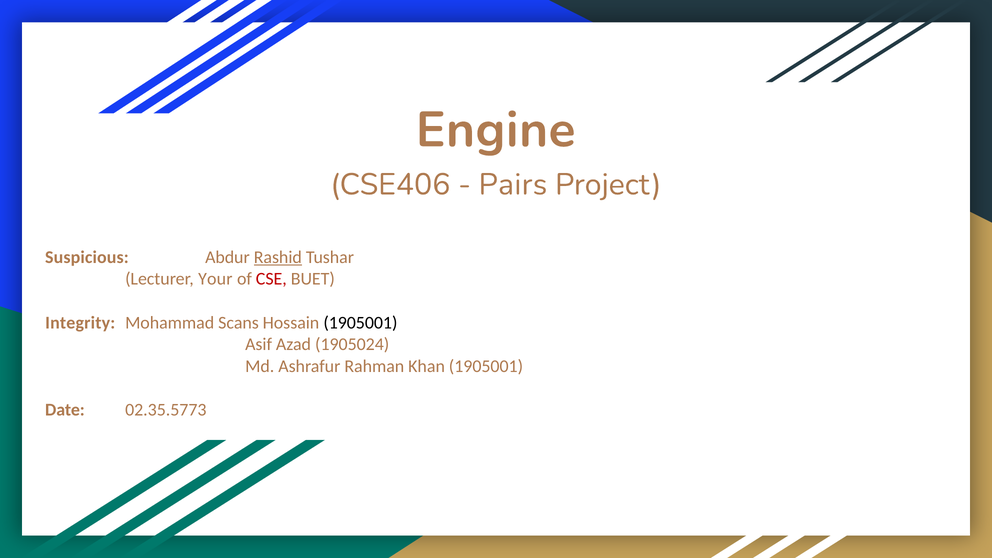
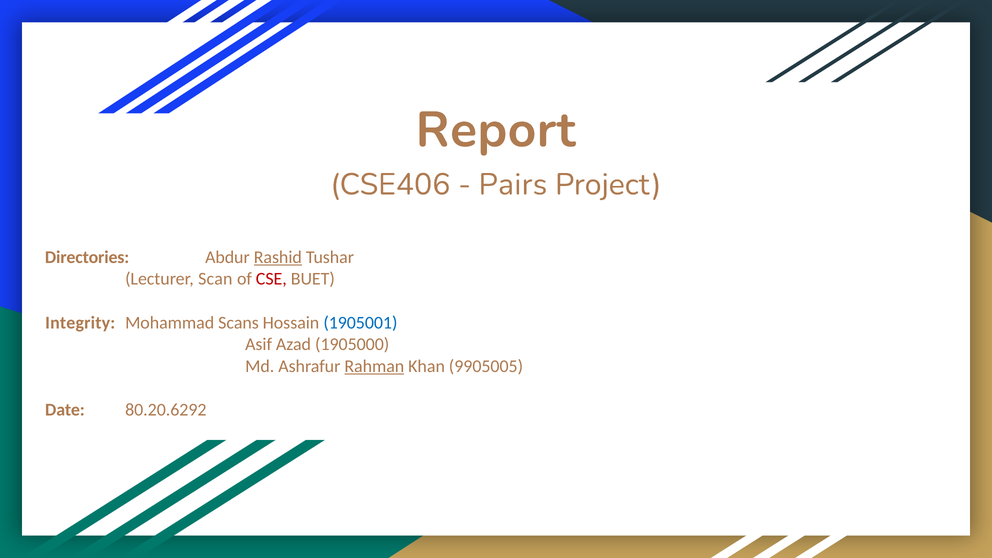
Engine: Engine -> Report (496, 130)
Suspicious: Suspicious -> Directories (87, 257)
Your: Your -> Scan (215, 279)
1905001 colour: black -> blue (360, 323)
1905024: 1905024 -> 1905000 (352, 344)
Rahman underline: none -> present (374, 366)
Khan 1905001: 1905001 -> 9905005 (486, 366)
02.35.5773: 02.35.5773 -> 80.20.6292 (166, 410)
